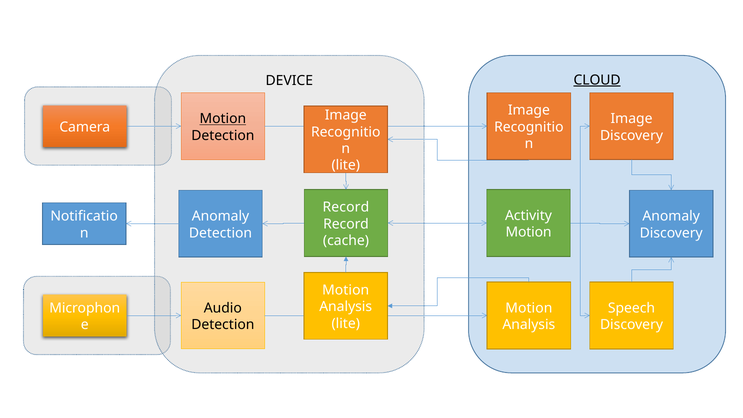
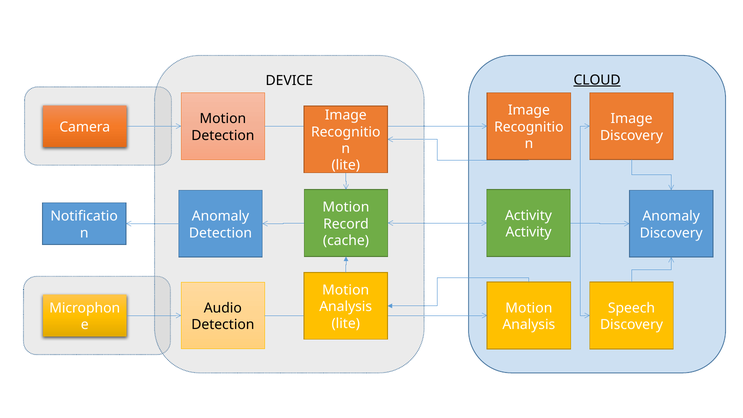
Motion underline: present -> none (223, 119)
Record: Record -> Motion (346, 207)
Motion: Motion -> Activity (529, 232)
